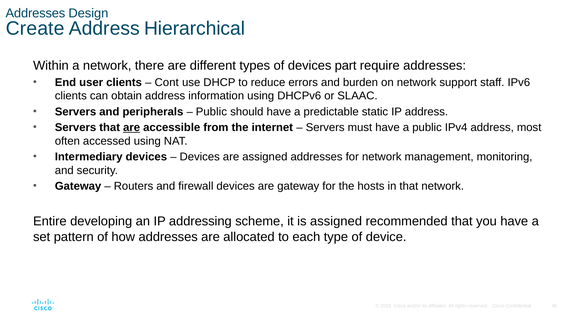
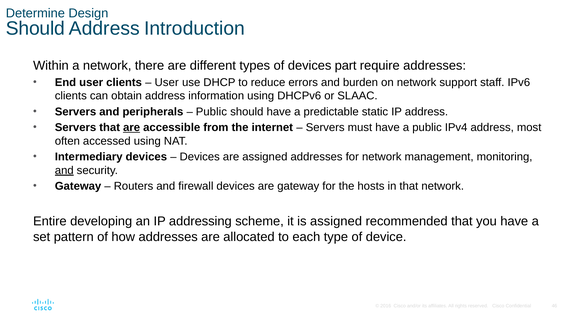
Addresses: Addresses -> Determine (35, 13)
Create: Create -> Should (35, 29)
Hierarchical: Hierarchical -> Introduction (195, 29)
Cont: Cont -> User (167, 82)
and underline: none -> present (64, 170)
